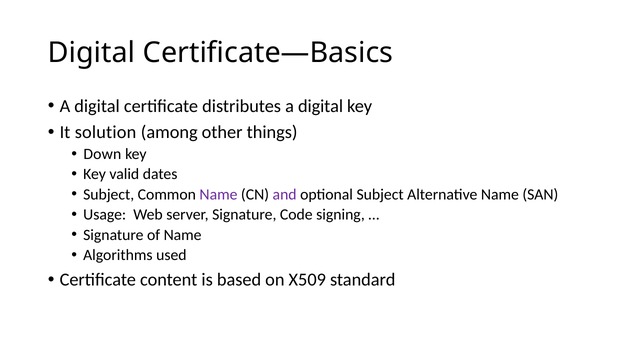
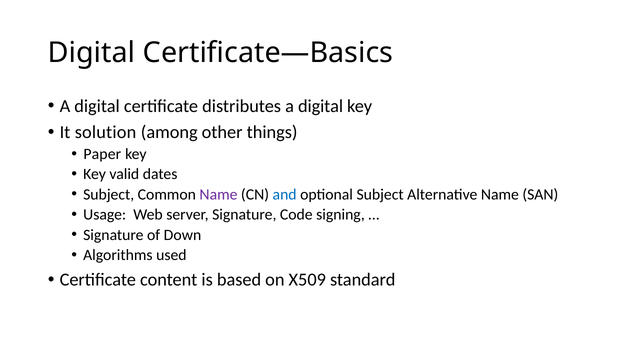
Down: Down -> Paper (102, 154)
and colour: purple -> blue (285, 195)
of Name: Name -> Down (182, 235)
